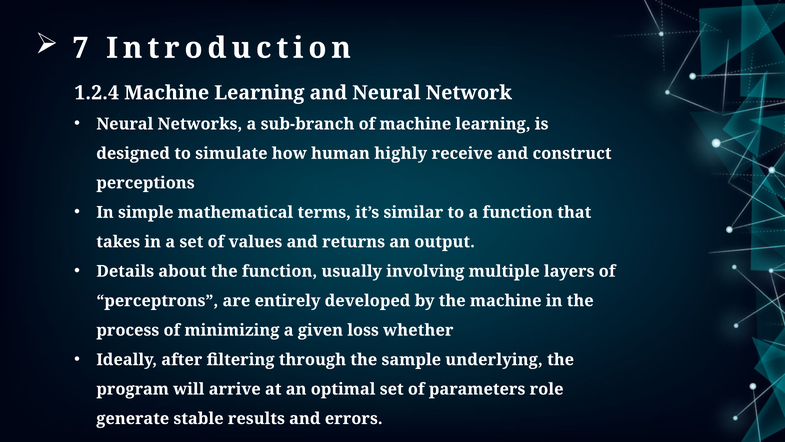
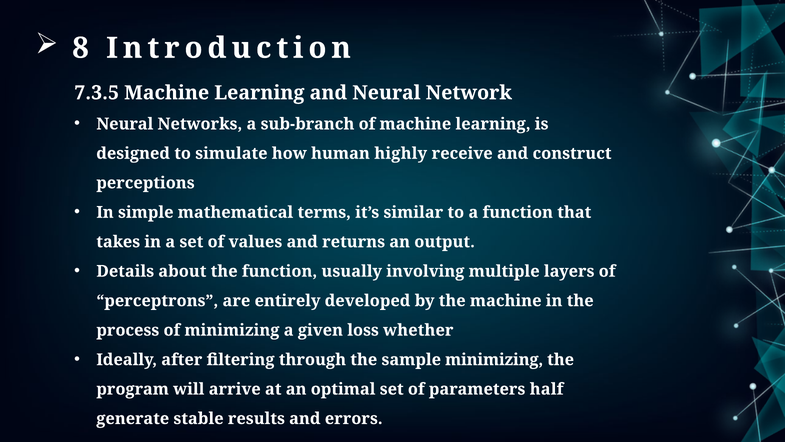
7: 7 -> 8 (80, 48)
1.2.4: 1.2.4 -> 7.3.5 (97, 93)
sample underlying: underlying -> minimizing (494, 359)
role: role -> half (547, 389)
